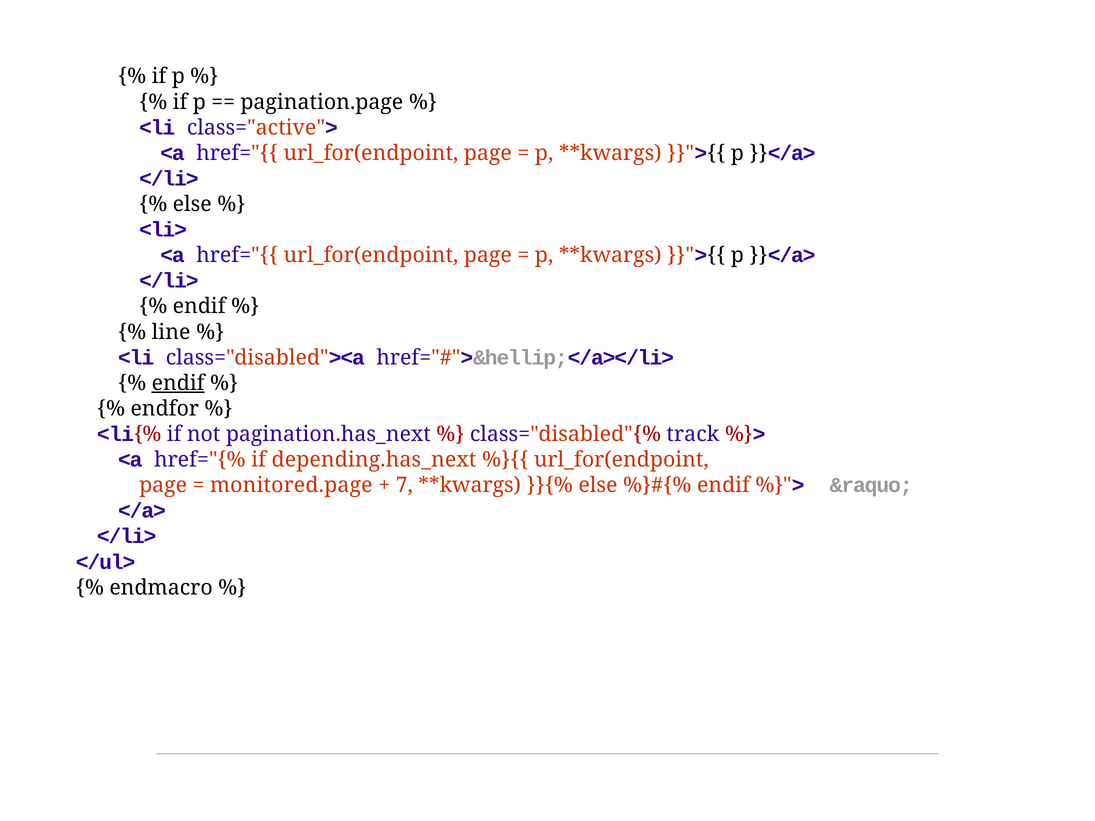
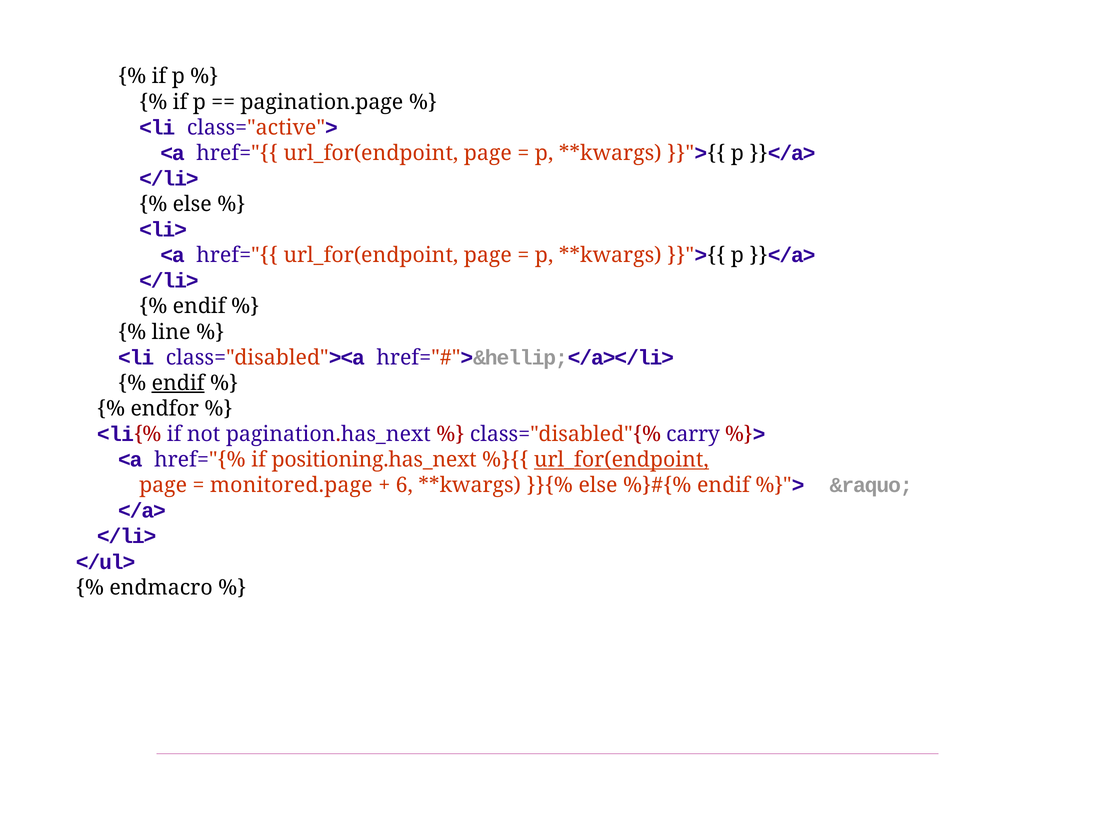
track: track -> carry (693, 434)
depending.has_next: depending.has_next -> positioning.has_next (374, 460)
url_for(endpoint underline: none -> present (621, 460)
7: 7 -> 6 (404, 486)
